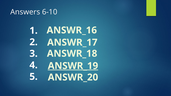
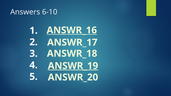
ANSWR_16 underline: none -> present (72, 30)
